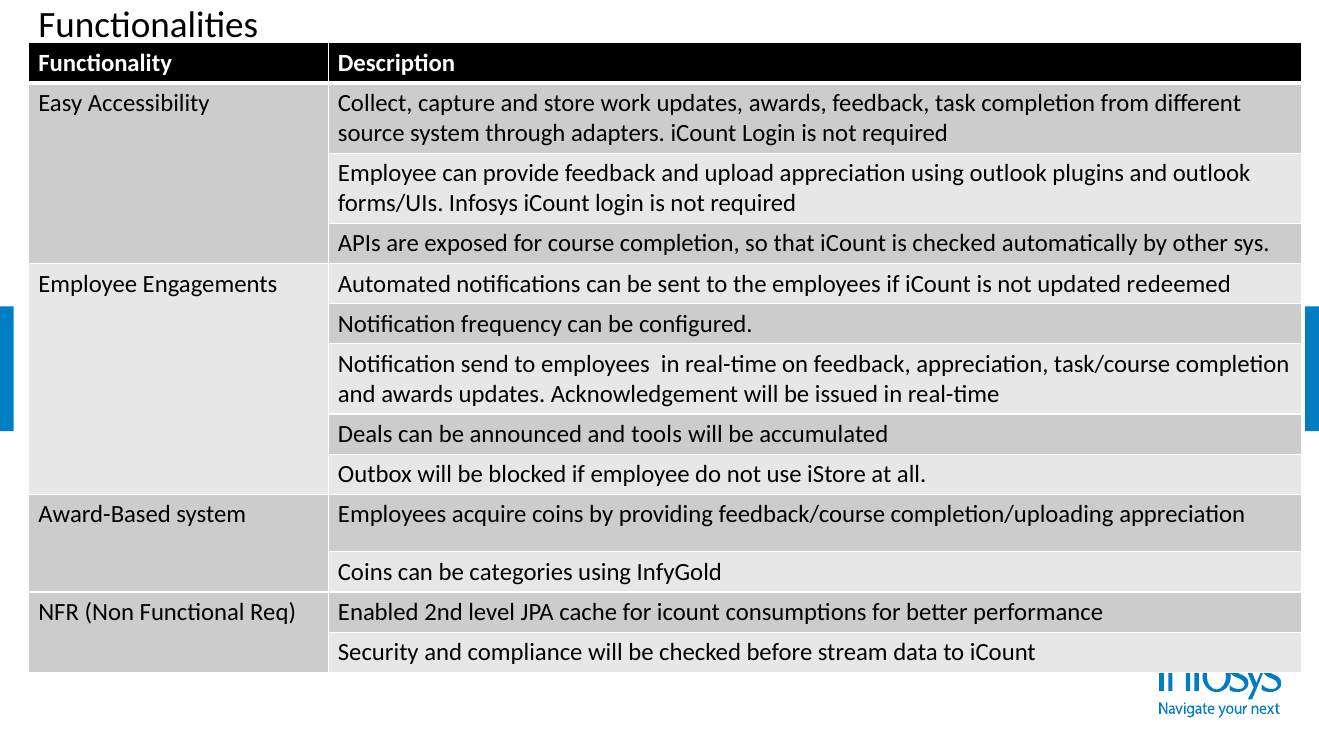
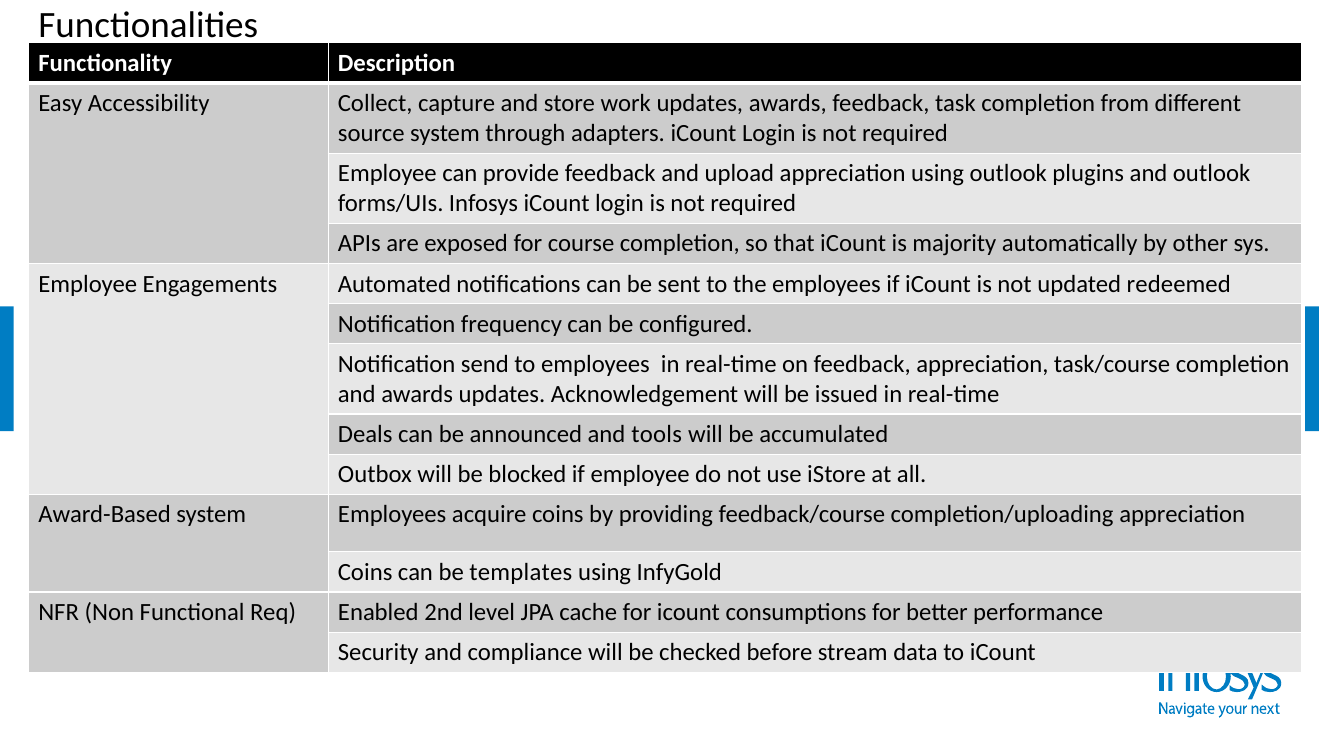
is checked: checked -> majority (954, 244)
categories: categories -> templates (521, 572)
